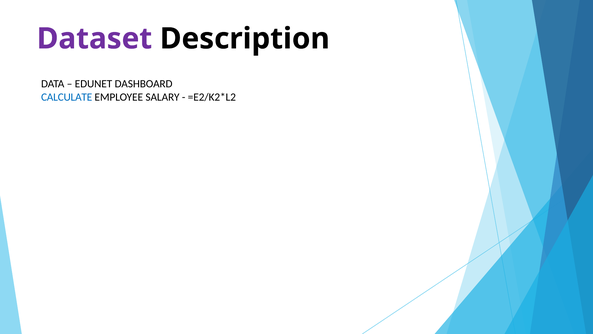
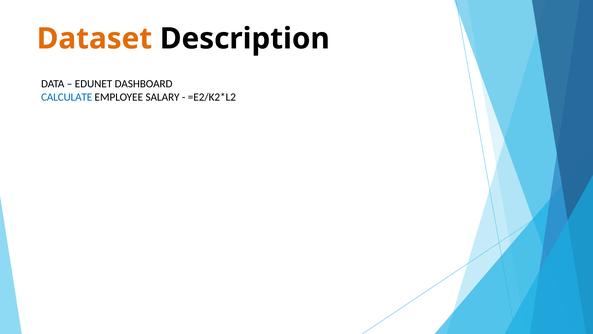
Dataset colour: purple -> orange (94, 39)
